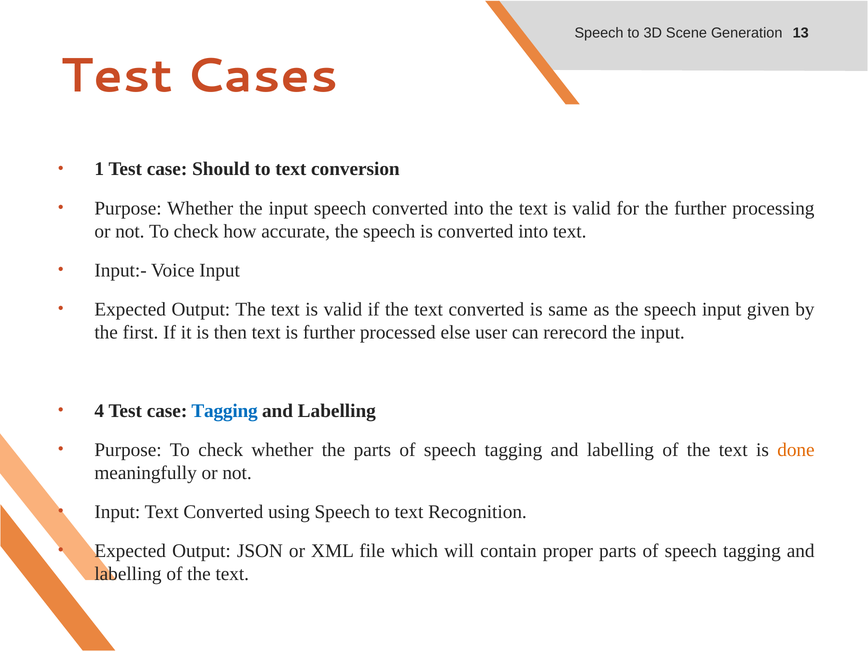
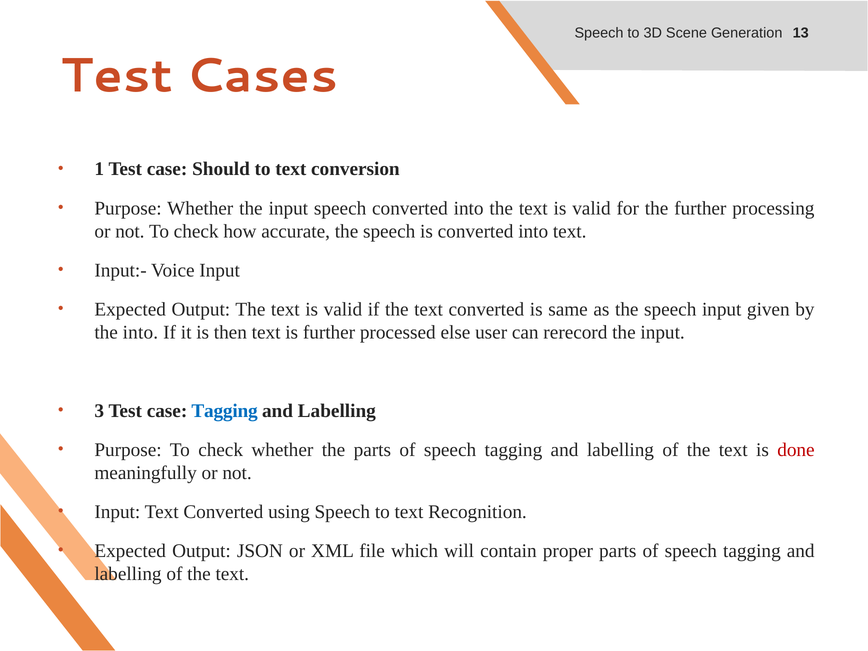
the first: first -> into (140, 333)
4: 4 -> 3 (99, 411)
done colour: orange -> red (796, 450)
